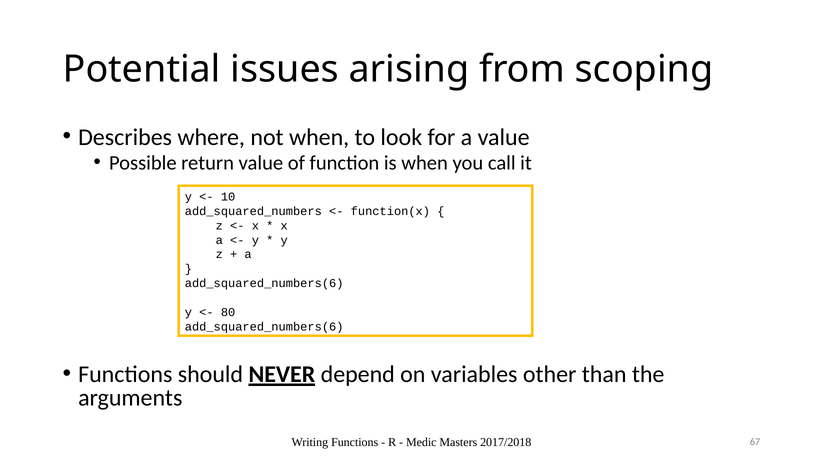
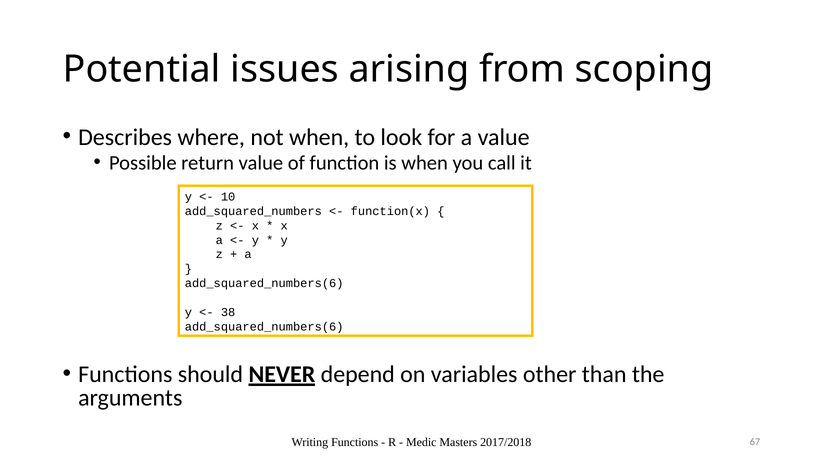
80: 80 -> 38 (228, 312)
